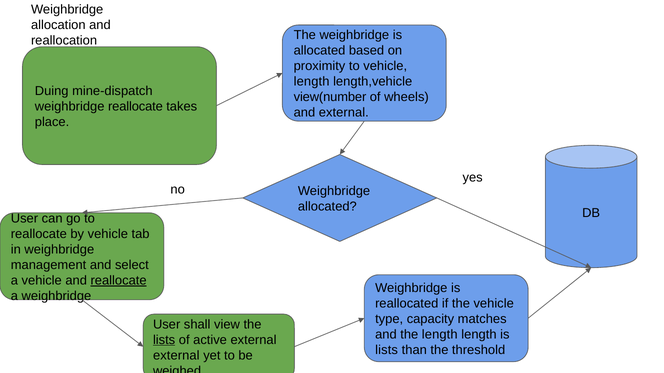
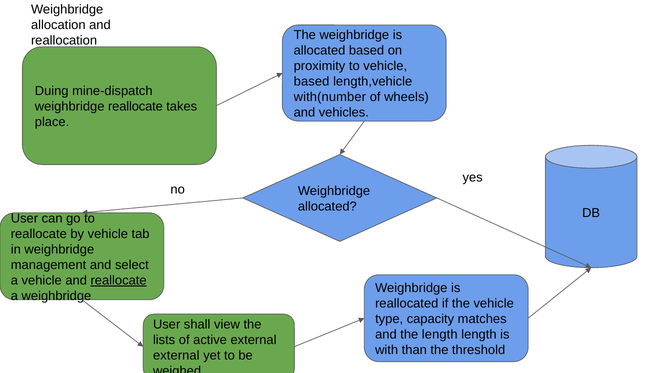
length: length -> based (312, 82)
view(number: view(number -> with(number (330, 97)
and external: external -> vehicles (344, 113)
lists underline: present -> none (164, 340)
lists: lists -> with (387, 351)
